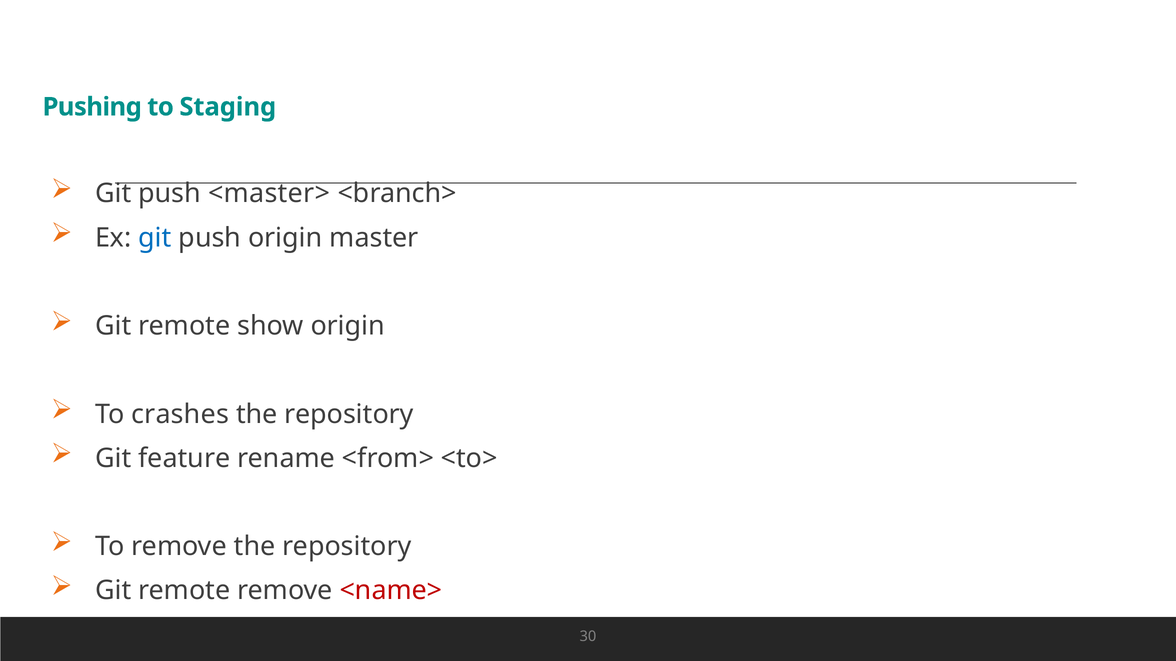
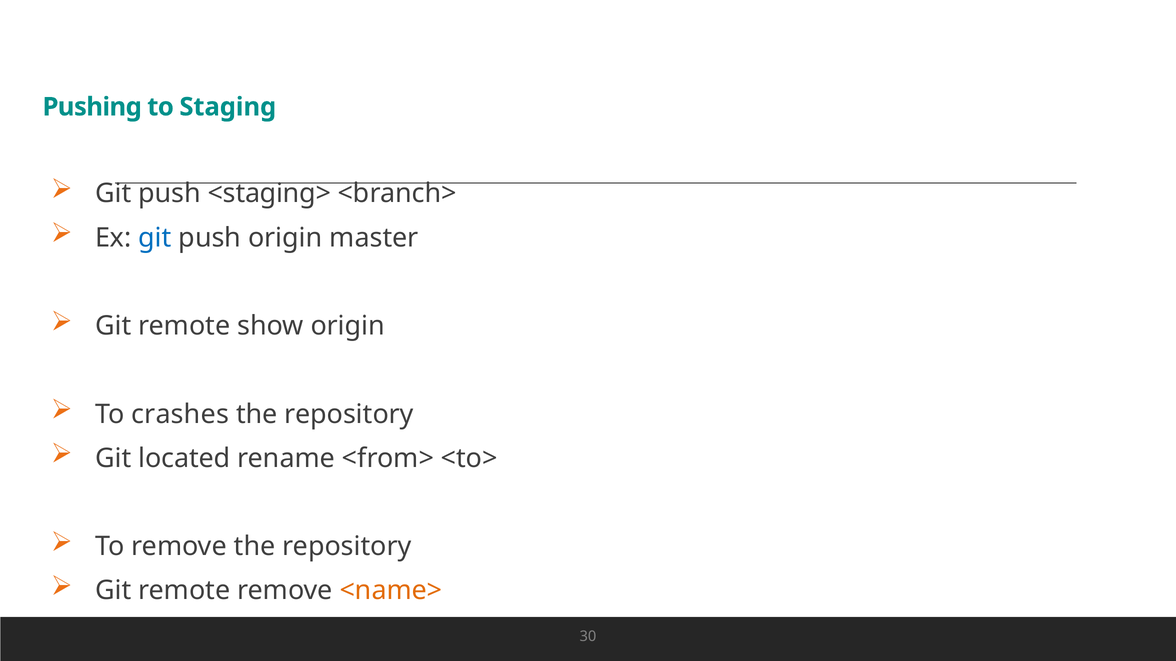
<master>: <master> -> <staging> (269, 194)
feature: feature -> located (184, 459)
<name> colour: red -> orange (391, 591)
